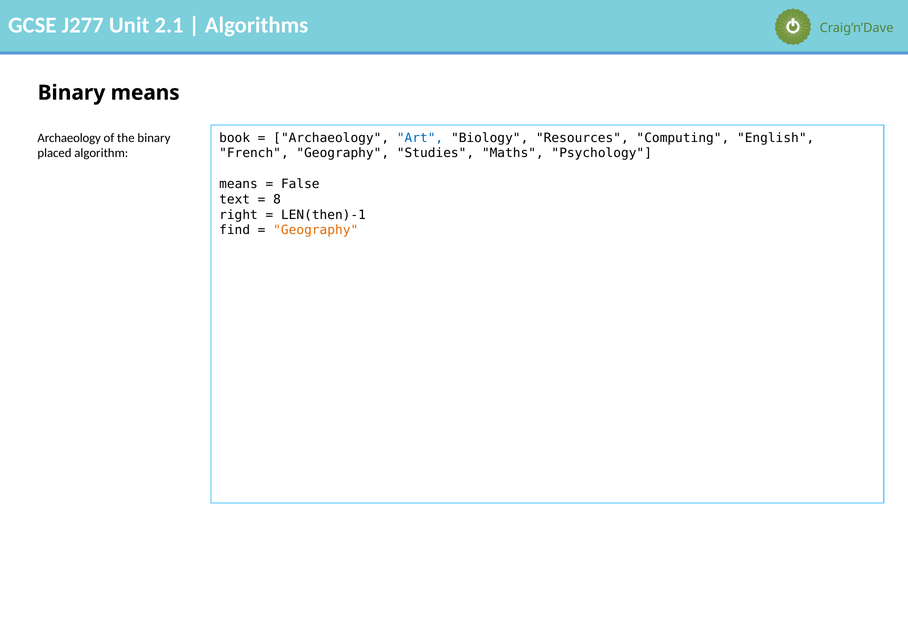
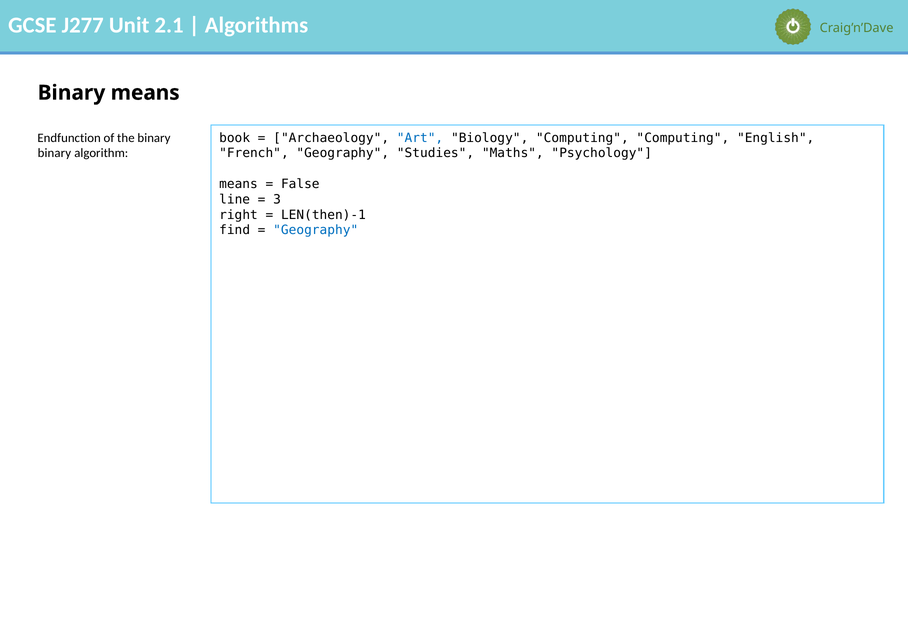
Biology Resources: Resources -> Computing (582, 138)
Archaeology: Archaeology -> Endfunction (69, 138)
placed: placed -> binary (54, 153)
text: text -> line (235, 199)
8: 8 -> 3 (277, 199)
Geography colour: orange -> blue (316, 230)
